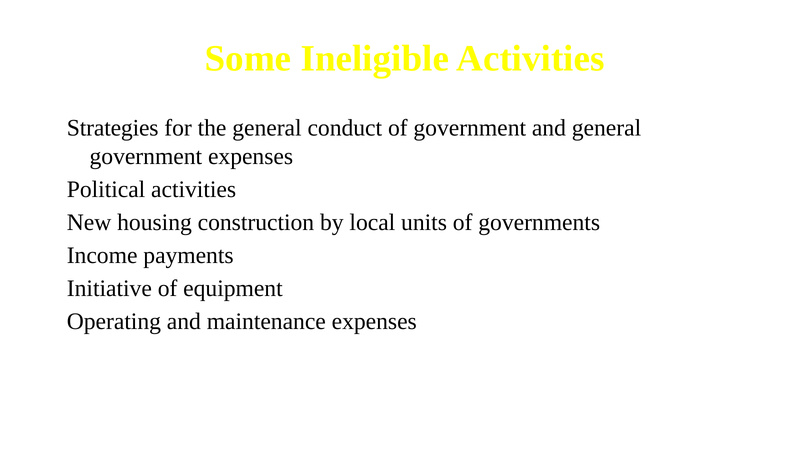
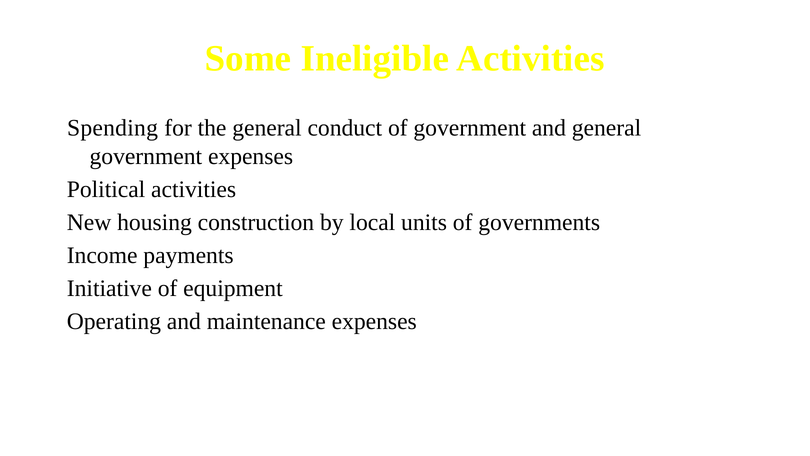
Strategies: Strategies -> Spending (113, 128)
